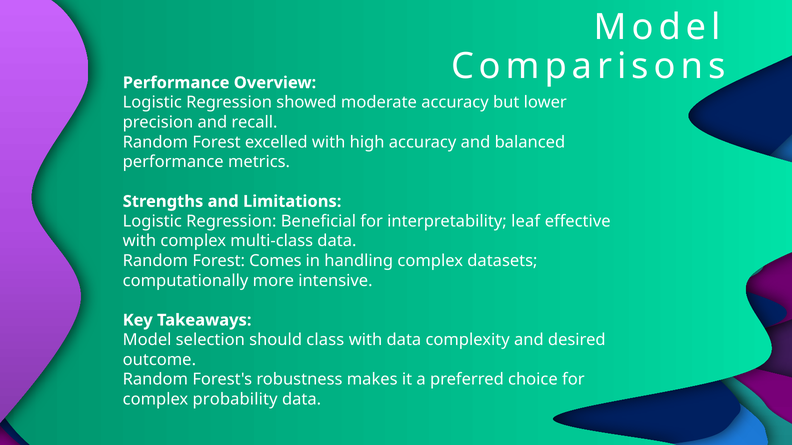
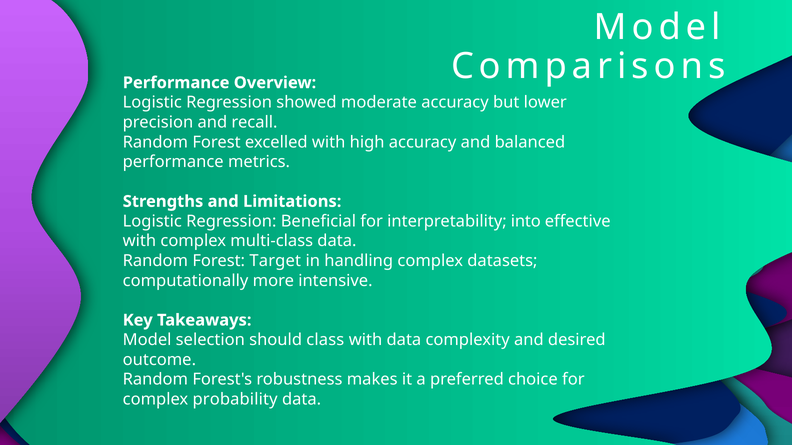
leaf: leaf -> into (526, 221)
Comes: Comes -> Target (275, 261)
